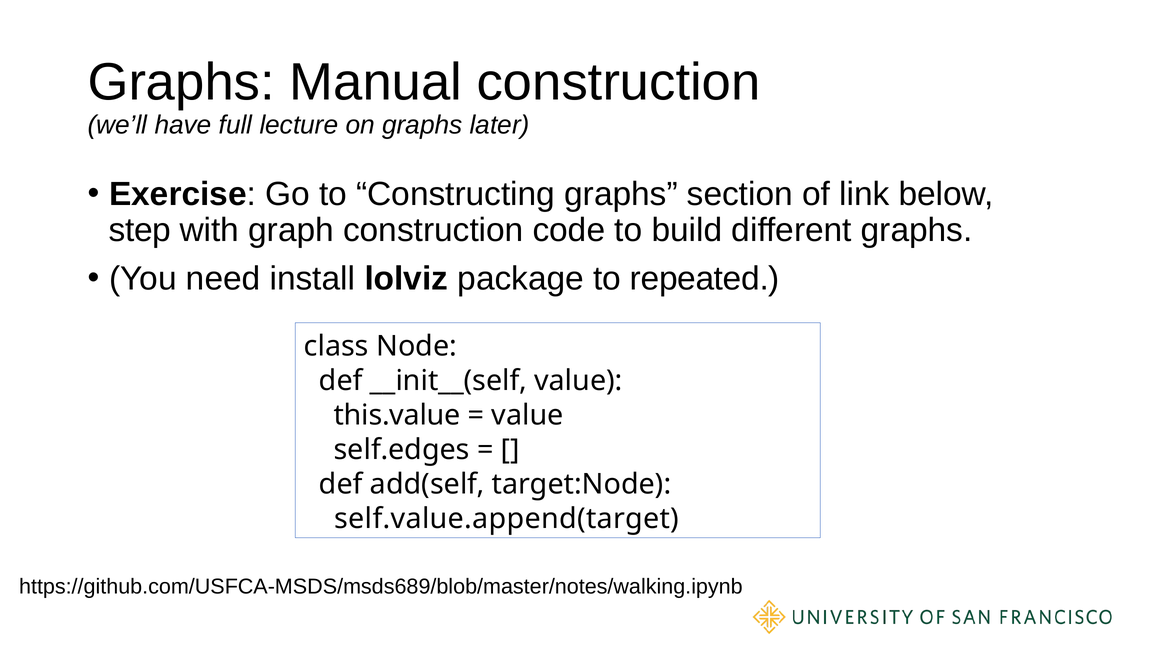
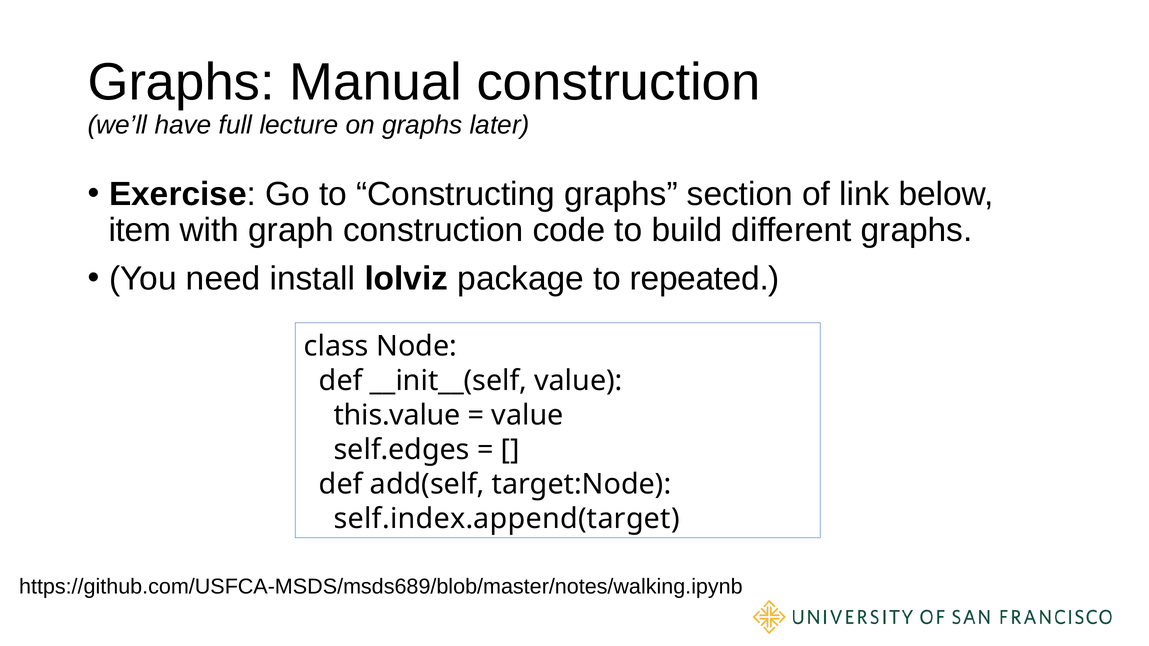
step: step -> item (140, 230)
self.value.append(target: self.value.append(target -> self.index.append(target (507, 519)
